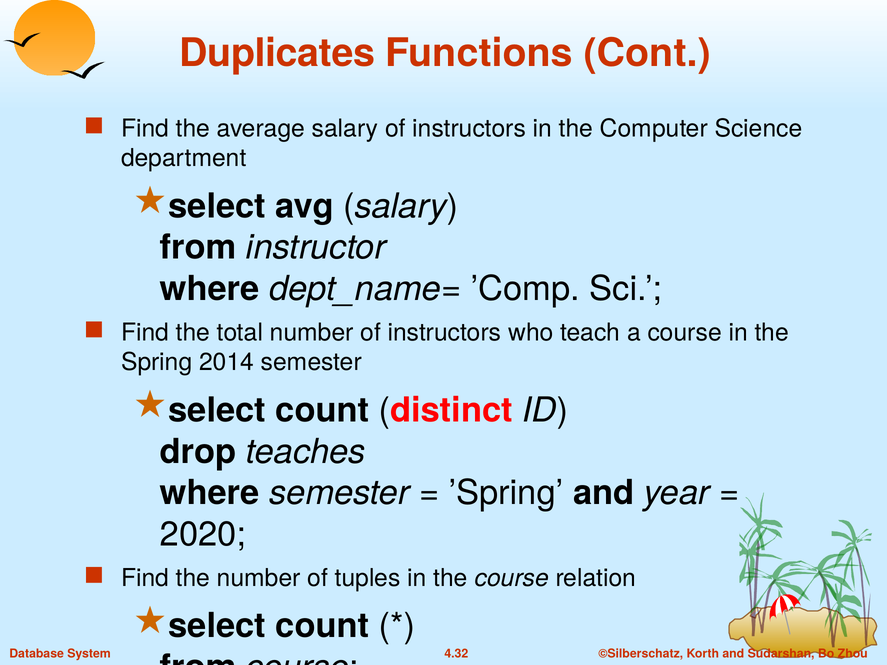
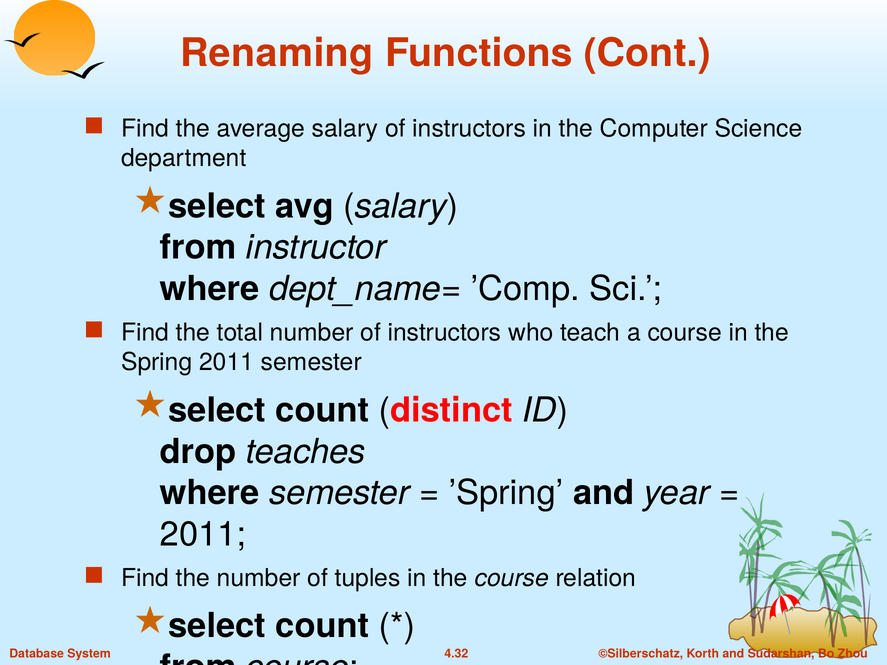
Duplicates: Duplicates -> Renaming (277, 53)
Spring 2014: 2014 -> 2011 (227, 362)
2020: 2020 -> 2011 (203, 535)
